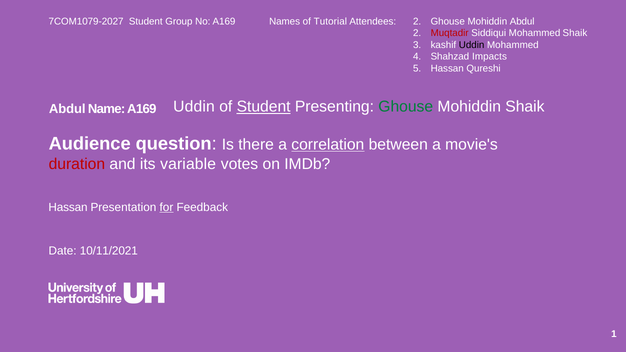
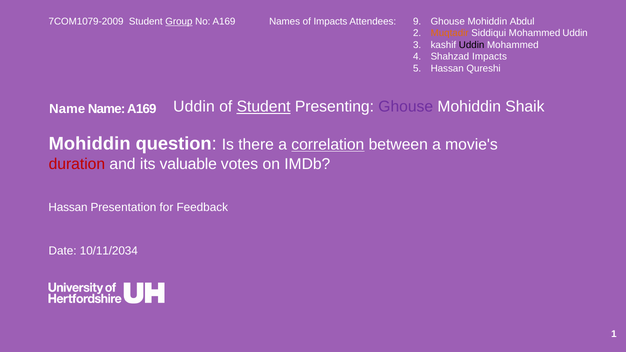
7COM1079-2027: 7COM1079-2027 -> 7COM1079-2009 (86, 21)
Group underline: none -> present (179, 21)
of Tutorial: Tutorial -> Impacts (330, 21)
Attendees 2: 2 -> 9 (417, 21)
Muqtadir colour: red -> orange (450, 33)
Mohammed Shaik: Shaik -> Uddin (575, 33)
Ghouse colour: green -> purple (406, 107)
Abdul: Abdul -> Name (67, 109)
Audience: Audience -> Mohiddin (90, 144)
variable: variable -> valuable (188, 164)
for underline: present -> none (166, 207)
10/11/2021: 10/11/2021 -> 10/11/2034 (109, 251)
